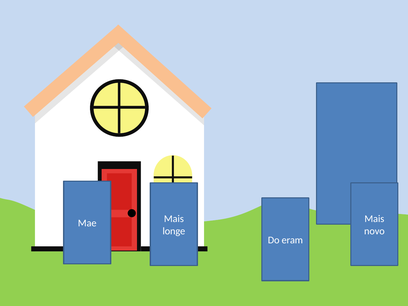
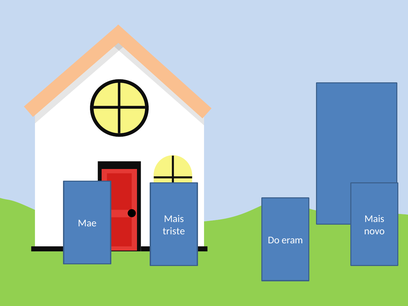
longe: longe -> triste (174, 231)
